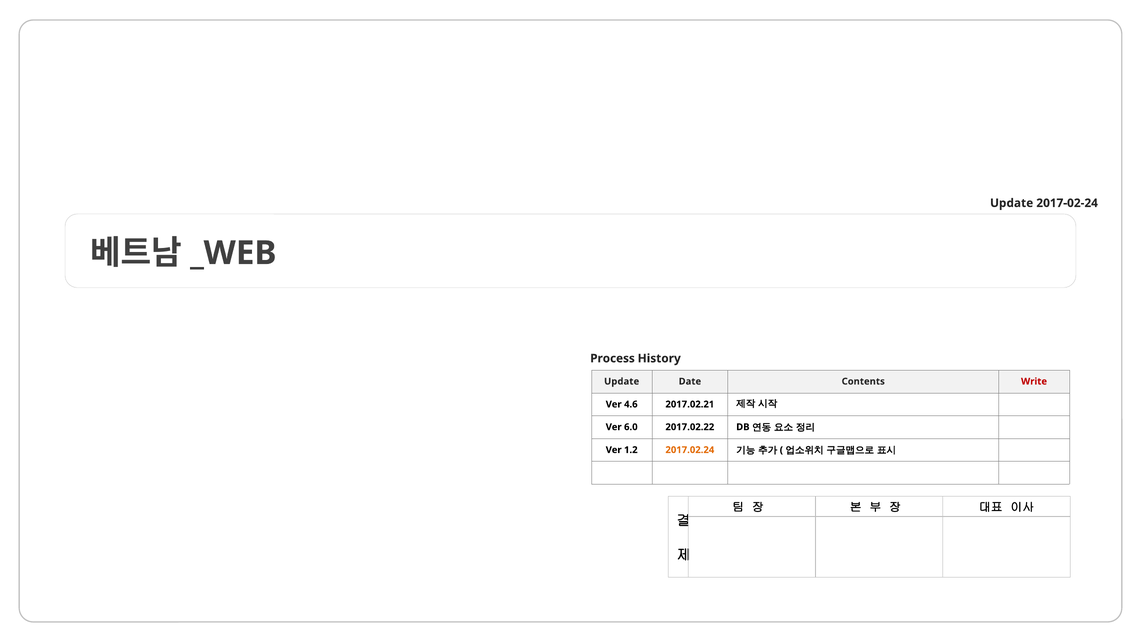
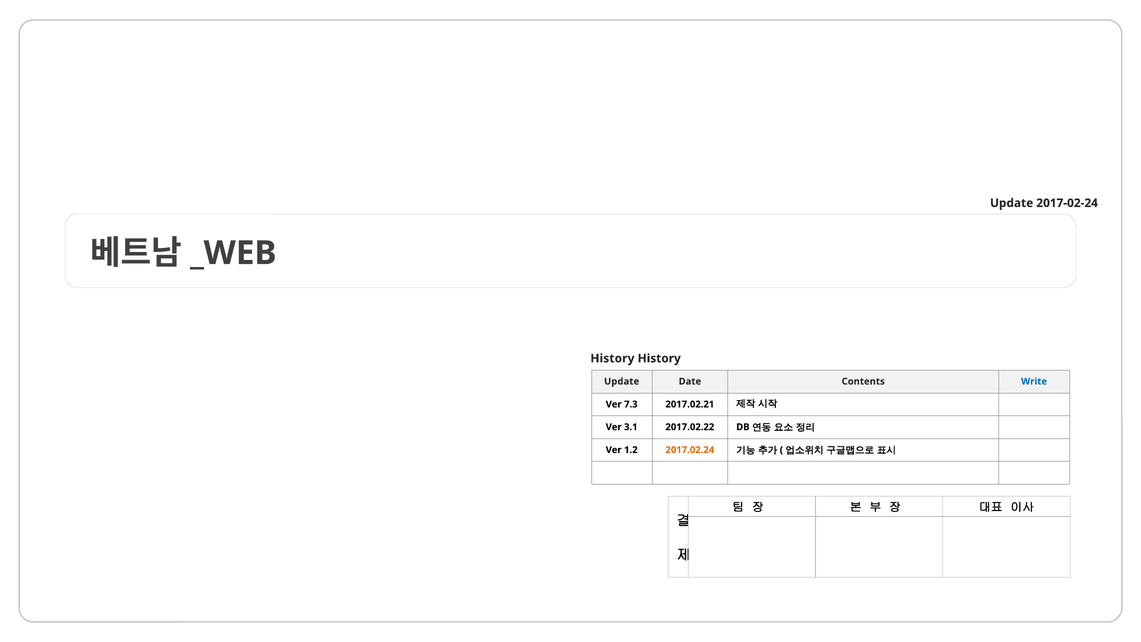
Process: Process -> History (612, 358)
Write colour: red -> blue (1034, 381)
4.6: 4.6 -> 7.3 (631, 404)
6.0: 6.0 -> 3.1 (631, 427)
